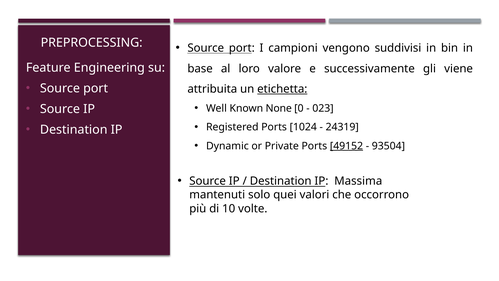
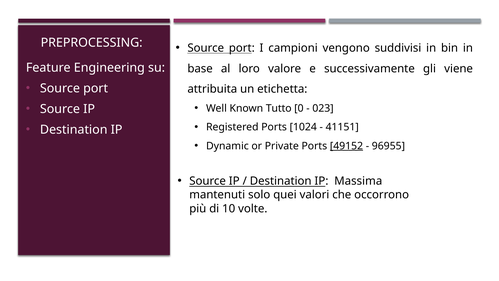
etichetta underline: present -> none (282, 89)
None: None -> Tutto (279, 108)
24319: 24319 -> 41151 (342, 127)
93504: 93504 -> 96955 (388, 146)
